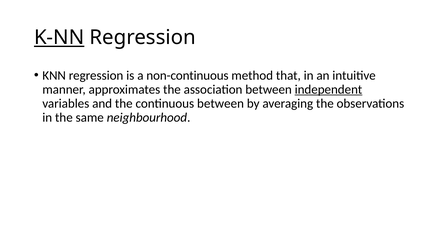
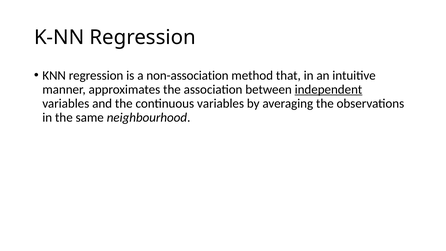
K-NN underline: present -> none (59, 37)
non-continuous: non-continuous -> non-association (187, 75)
continuous between: between -> variables (221, 104)
